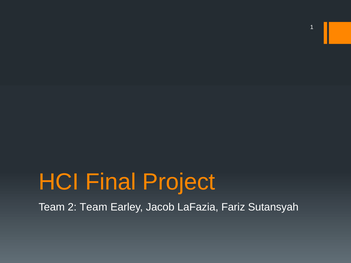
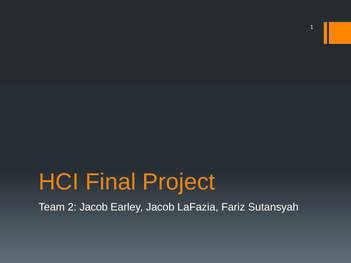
2 Team: Team -> Jacob (94, 207)
